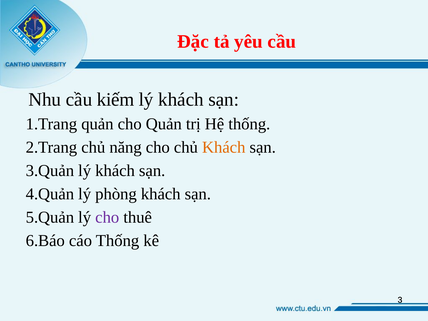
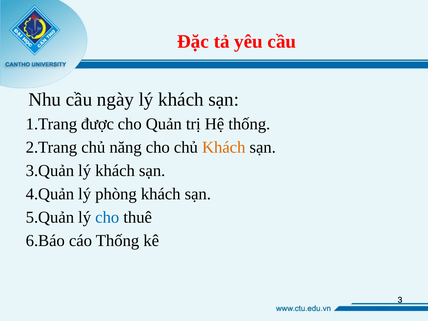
kiếm: kiếm -> ngày (115, 99)
quản: quản -> được (97, 124)
cho colour: purple -> blue (107, 217)
